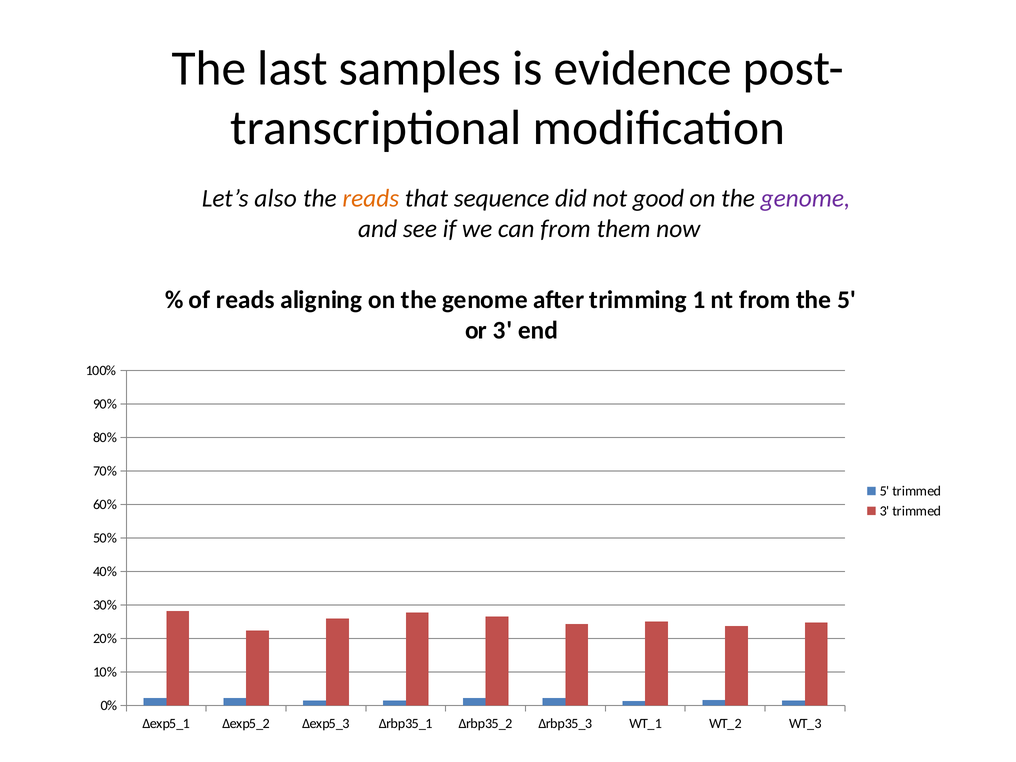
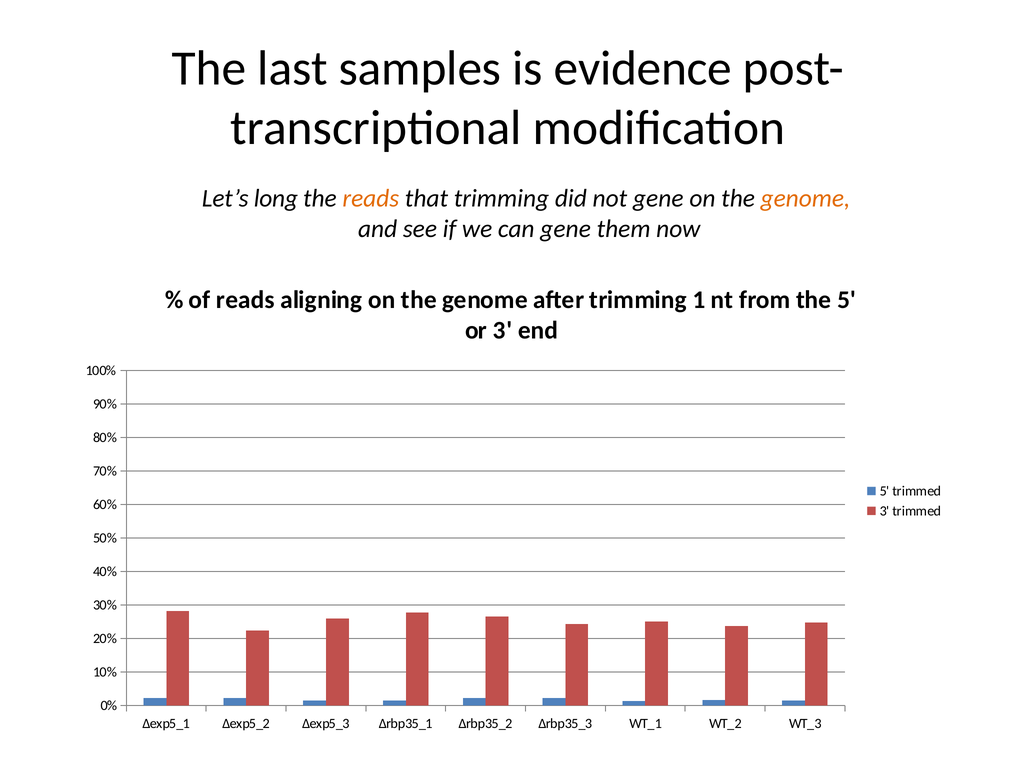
also: also -> long (276, 199)
that sequence: sequence -> trimming (501, 199)
not good: good -> gene (658, 199)
genome colour: purple -> orange (805, 199)
can from: from -> gene (566, 229)
